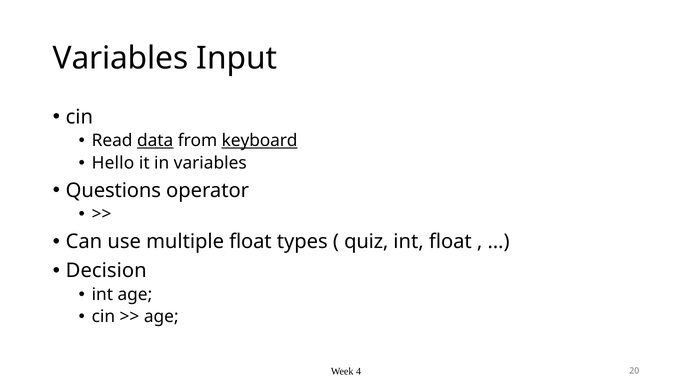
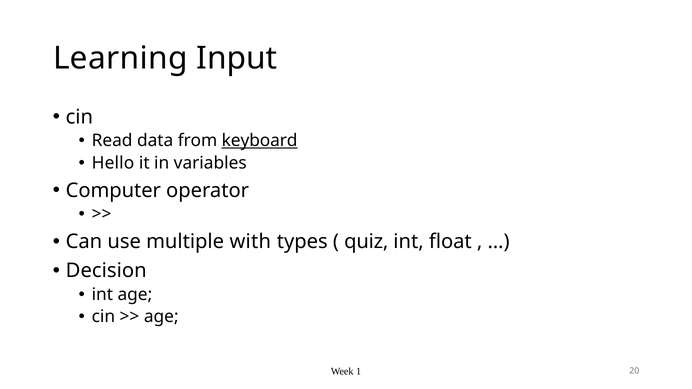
Variables: Variables -> Learning (120, 58)
data underline: present -> none (155, 141)
Questions: Questions -> Computer (113, 191)
multiple float: float -> with (250, 242)
4: 4 -> 1 (359, 372)
